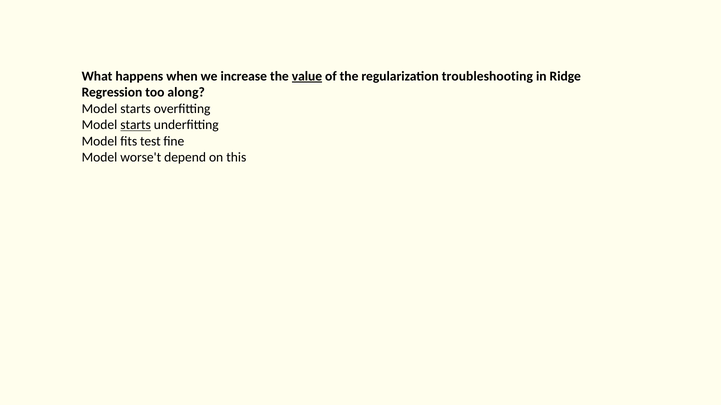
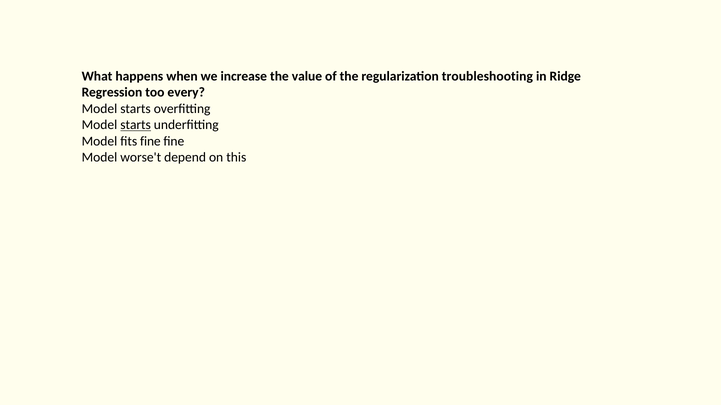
value underline: present -> none (307, 76)
along: along -> every (186, 93)
fits test: test -> fine (150, 141)
